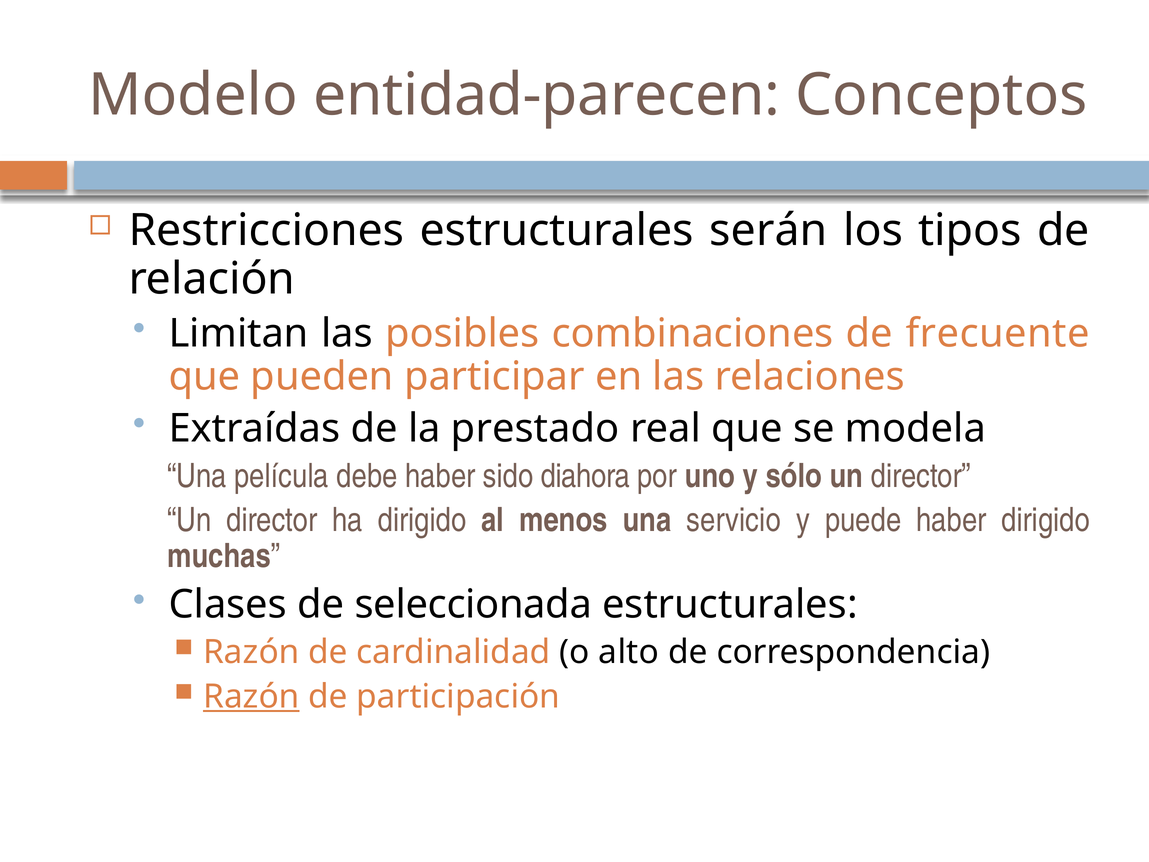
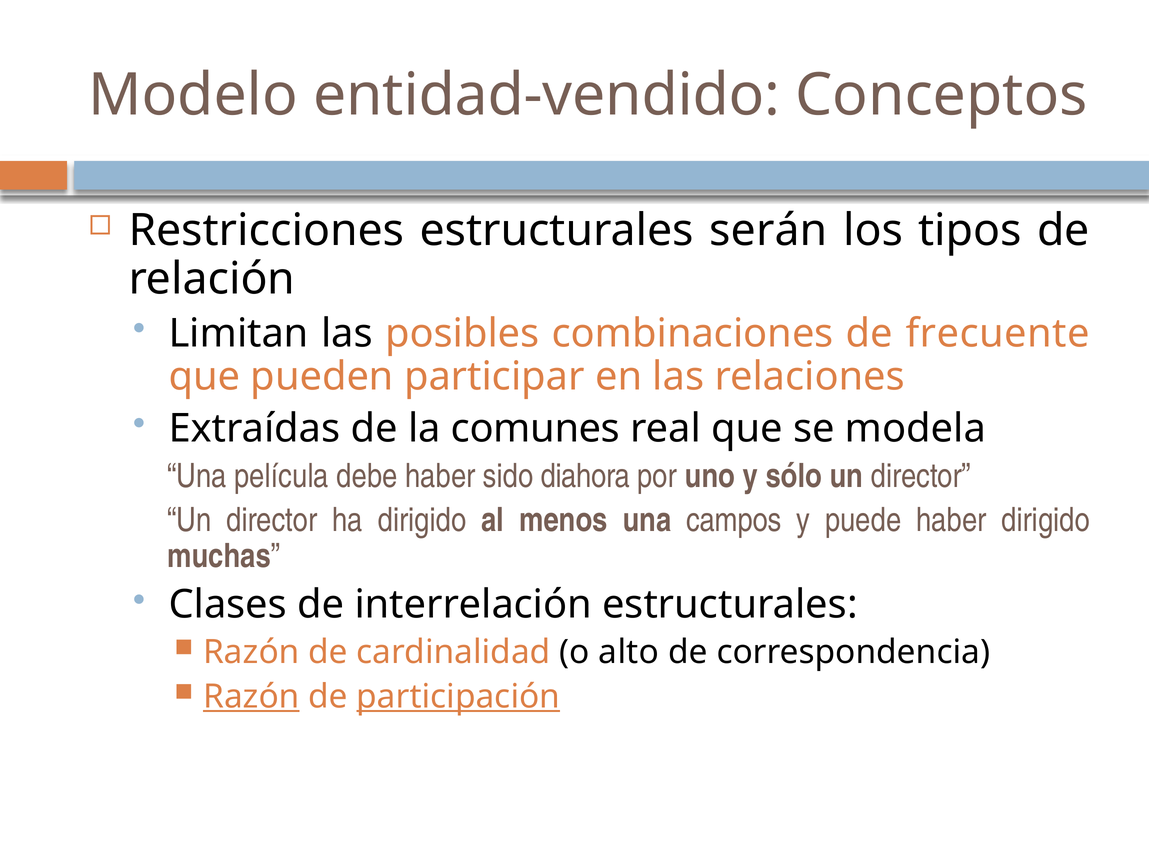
entidad-parecen: entidad-parecen -> entidad-vendido (547, 95)
prestado: prestado -> comunes (536, 428)
servicio: servicio -> campos (734, 520)
seleccionada: seleccionada -> interrelación (473, 605)
participación underline: none -> present (458, 696)
